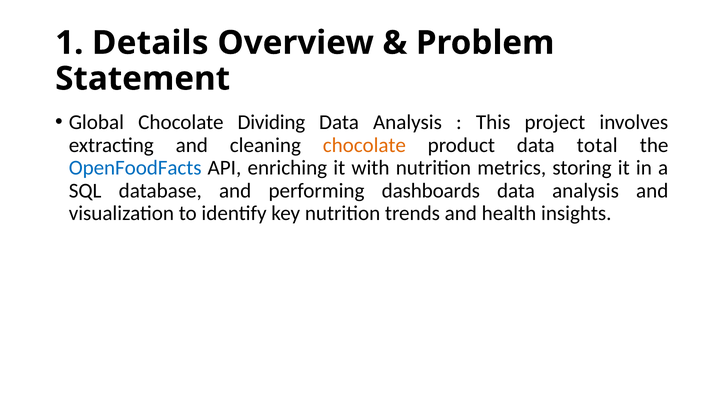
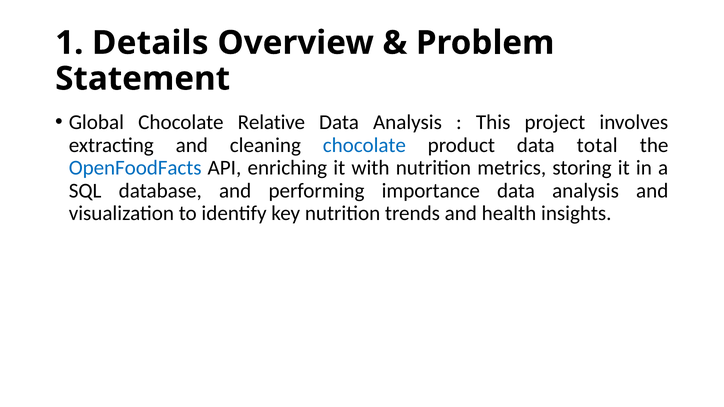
Dividing: Dividing -> Relative (271, 122)
chocolate colour: orange -> blue (364, 145)
dashboards: dashboards -> importance (431, 191)
